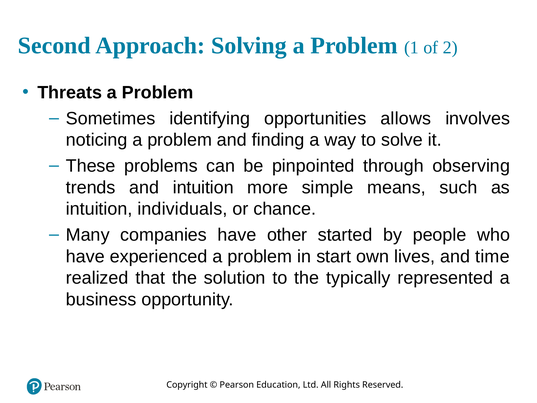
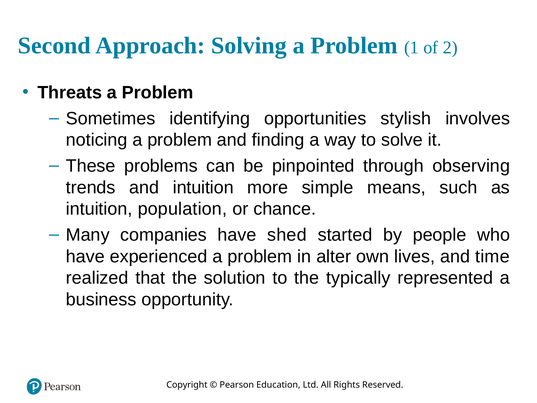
allows: allows -> stylish (406, 119)
individuals: individuals -> population (182, 209)
other: other -> shed (287, 235)
start: start -> alter (334, 256)
